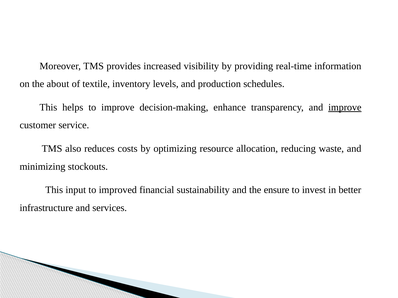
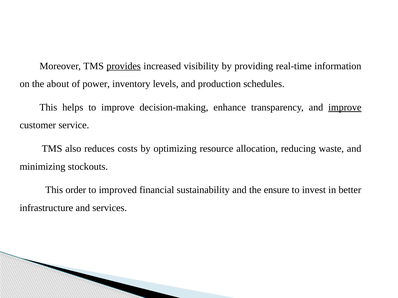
provides underline: none -> present (124, 66)
textile: textile -> power (96, 84)
input: input -> order (76, 190)
